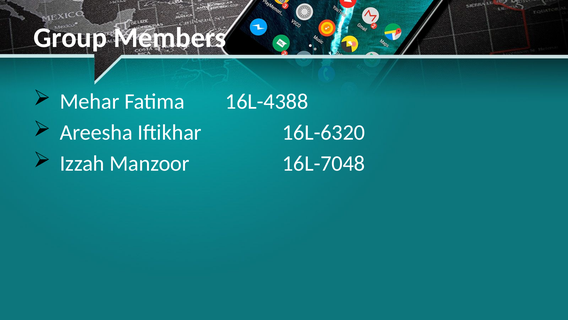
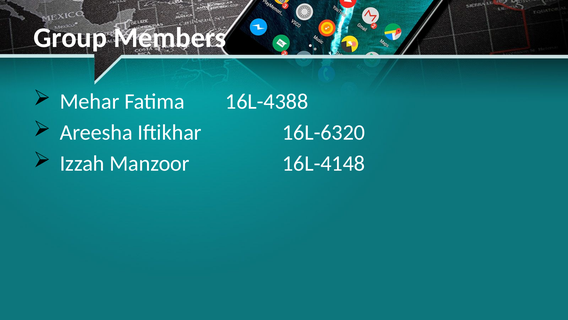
16L-7048: 16L-7048 -> 16L-4148 (324, 163)
